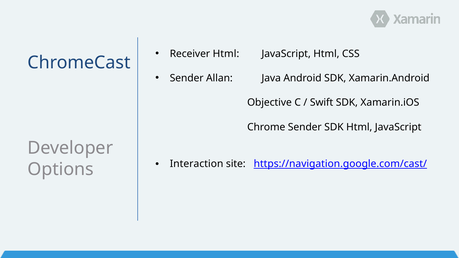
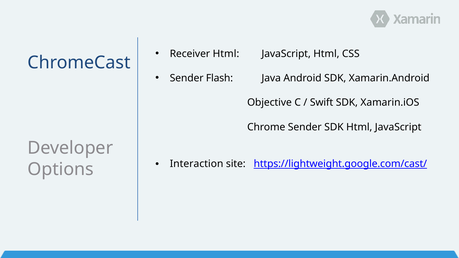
Allan: Allan -> Flash (219, 78)
https://navigation.google.com/cast/: https://navigation.google.com/cast/ -> https://lightweight.google.com/cast/ (340, 164)
